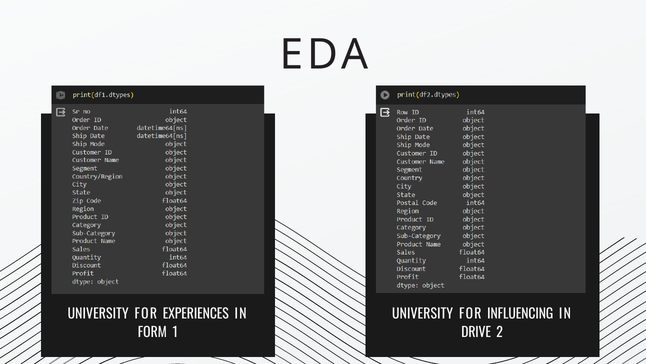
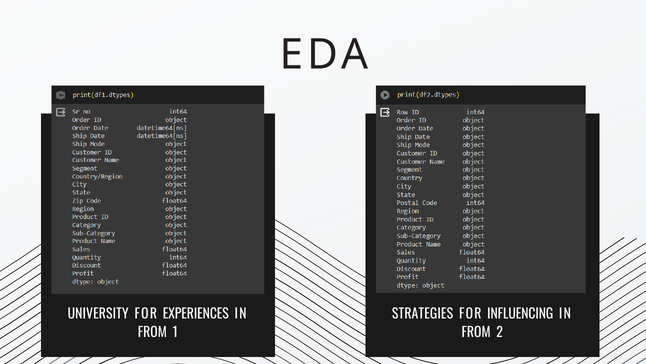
UNIVERSITY: UNIVERSITY -> STRATEGIES (423, 314)
FORM: FORM -> FROM (152, 332)
DRIVE: DRIVE -> FROM (476, 332)
